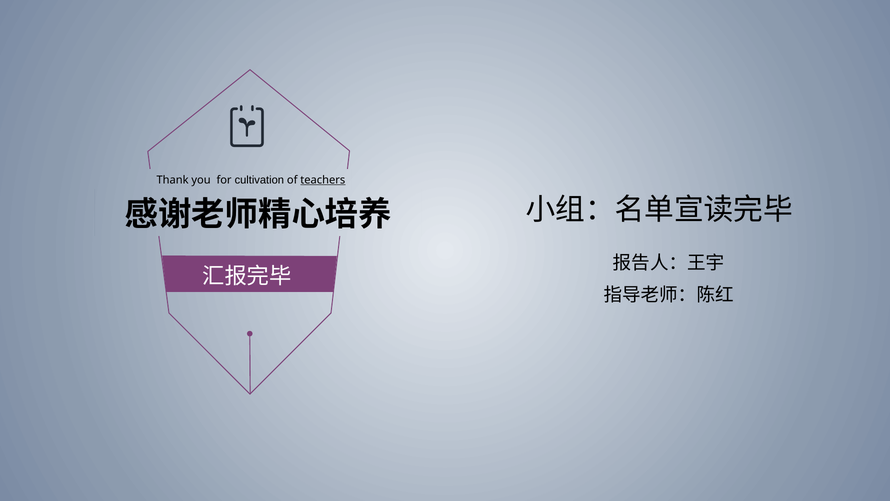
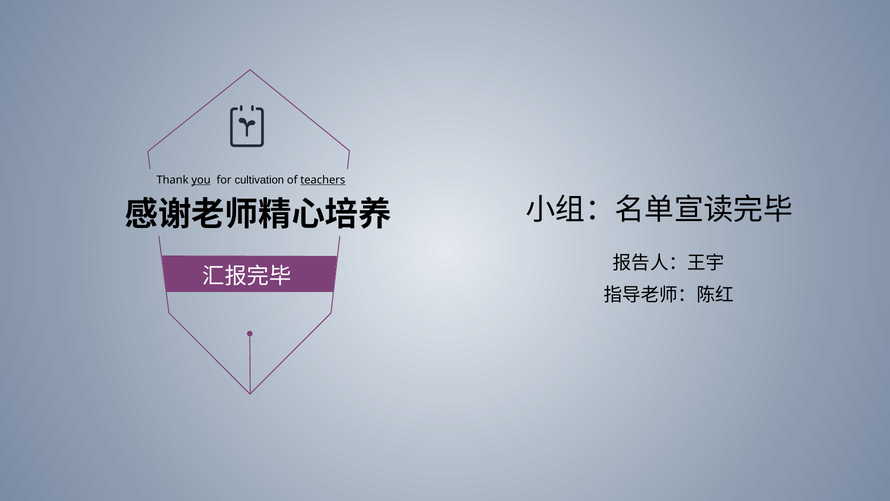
you underline: none -> present (201, 180)
